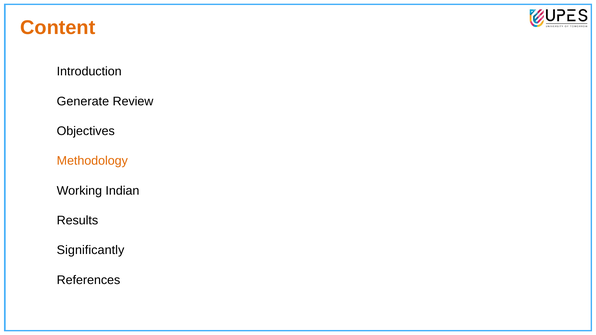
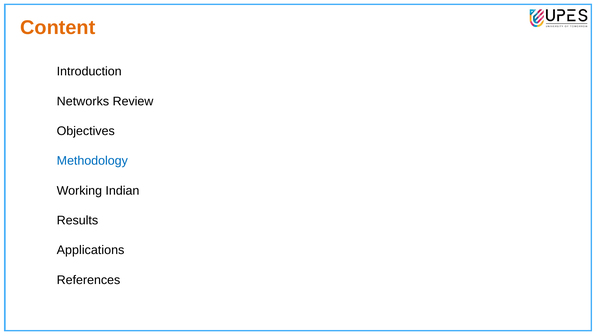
Generate: Generate -> Networks (83, 101)
Methodology colour: orange -> blue (92, 161)
Significantly: Significantly -> Applications (91, 250)
